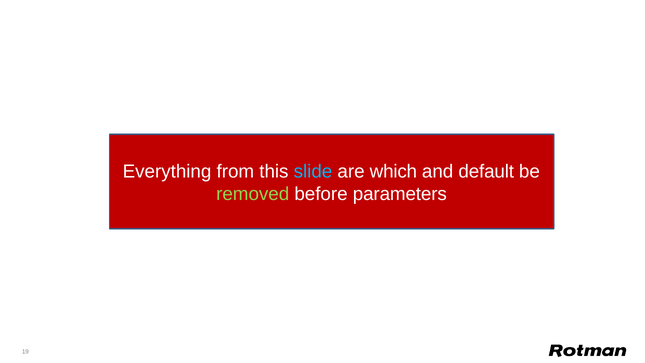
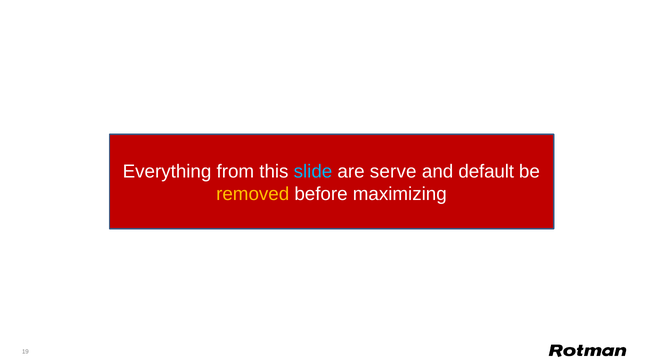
which: which -> serve (393, 171)
removed colour: light green -> yellow (253, 194)
parameters: parameters -> maximizing (400, 194)
